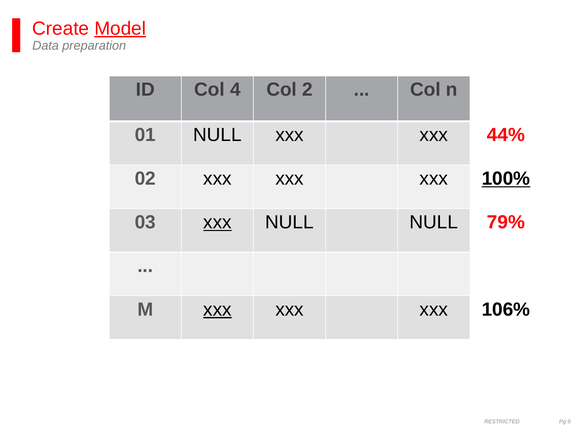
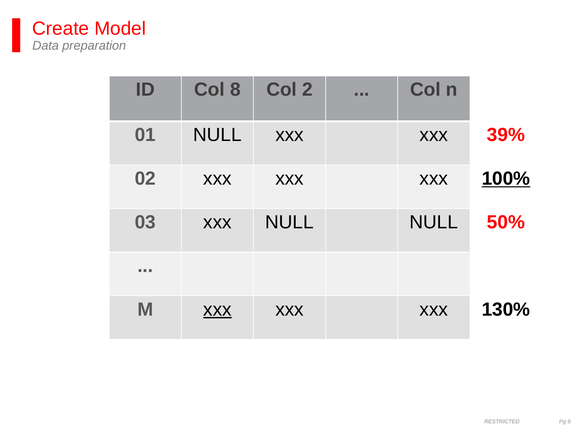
Model underline: present -> none (120, 28)
4: 4 -> 8 (235, 90)
44%: 44% -> 39% (506, 135)
xxx underline: present -> none (217, 222)
79%: 79% -> 50% (506, 222)
106%: 106% -> 130% (506, 309)
